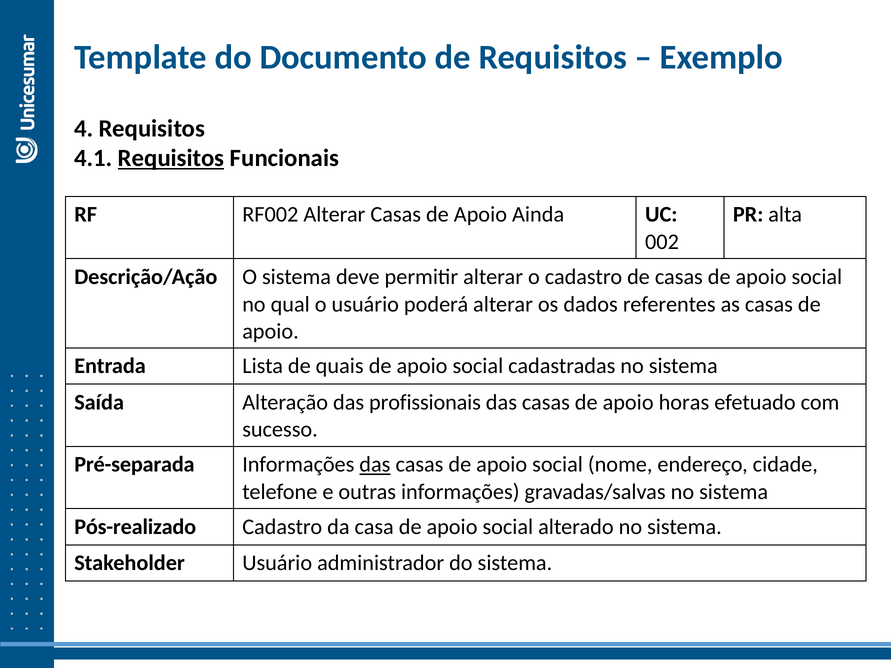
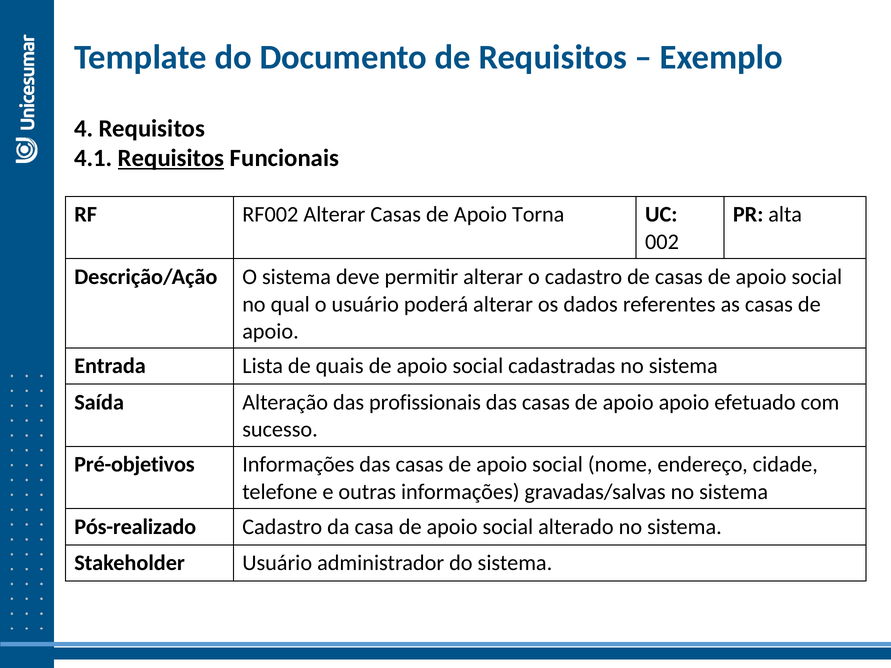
Ainda: Ainda -> Torna (538, 215)
apoio horas: horas -> apoio (684, 402)
Pré-separada: Pré-separada -> Pré-objetivos (134, 465)
das underline: present -> none (375, 465)
